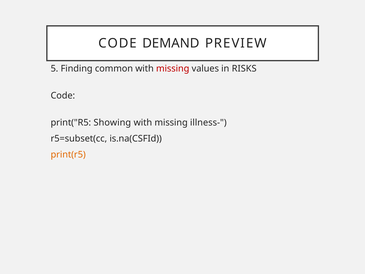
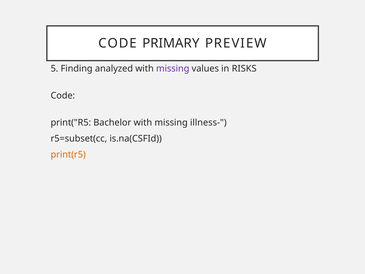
DEMAND: DEMAND -> PRIMARY (171, 43)
common: common -> analyzed (114, 69)
missing colour: red -> purple (173, 69)
Showing: Showing -> Bachelor (112, 122)
